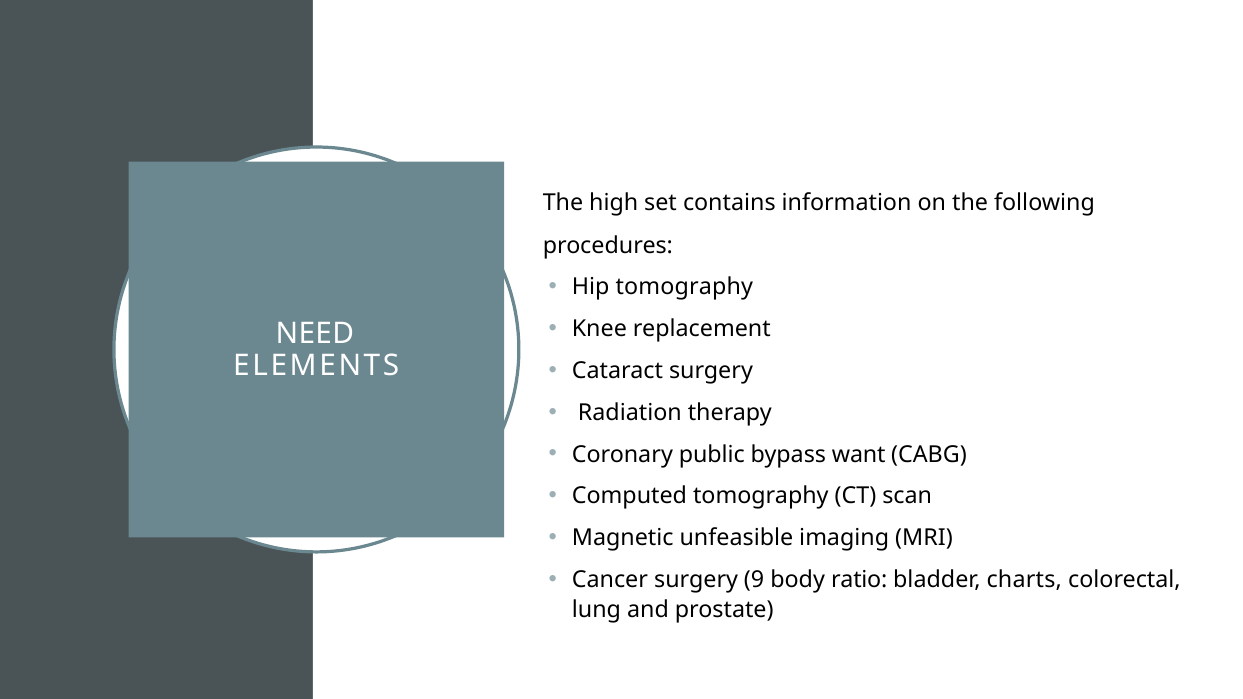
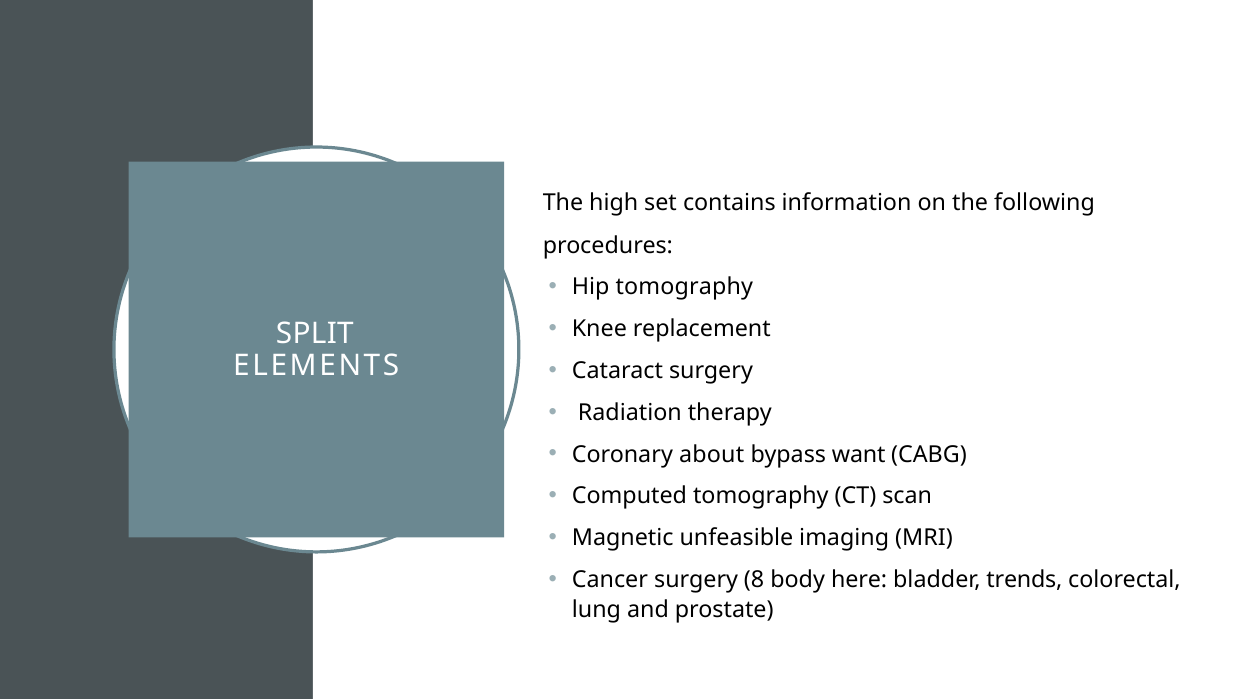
NEED: NEED -> SPLIT (315, 333)
public: public -> about (712, 455)
9: 9 -> 8 (754, 580)
ratio: ratio -> here (859, 580)
charts: charts -> trends (1024, 580)
